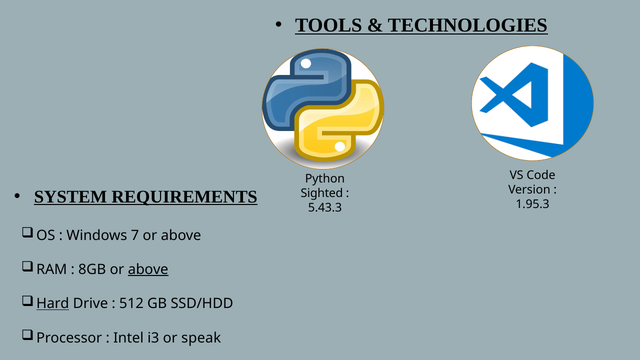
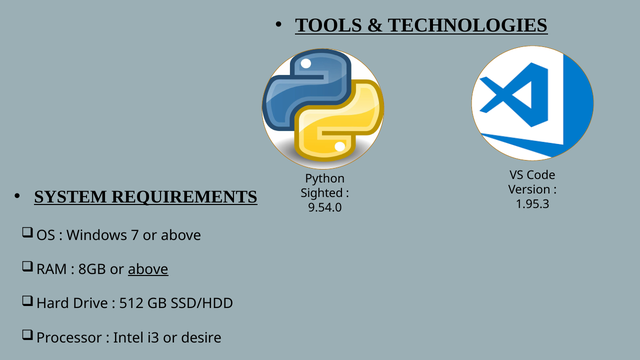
5.43.3: 5.43.3 -> 9.54.0 (325, 208)
Hard underline: present -> none (53, 304)
speak: speak -> desire (201, 338)
